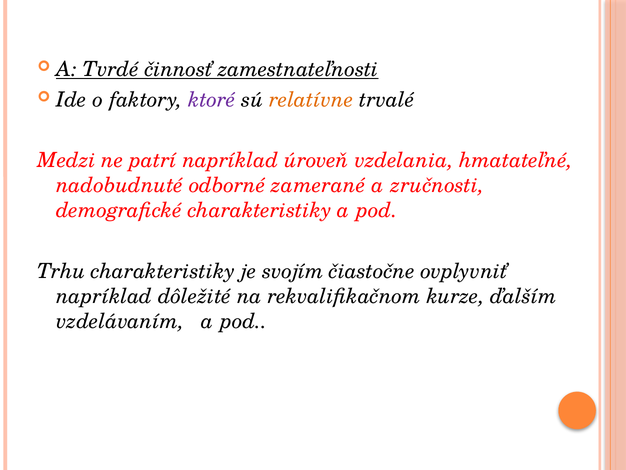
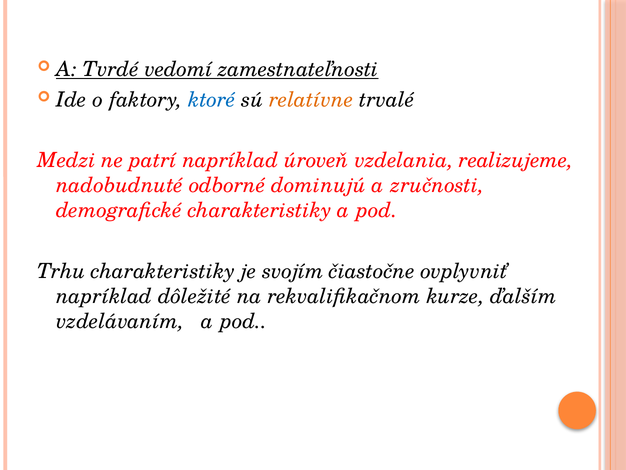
činnosť: činnosť -> vedomí (179, 69)
ktoré colour: purple -> blue (212, 100)
hmatateľné: hmatateľné -> realizujeme (516, 160)
zamerané: zamerané -> dominujú (319, 185)
